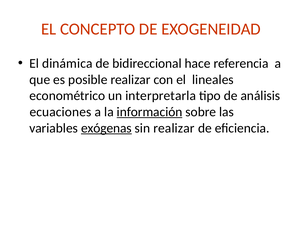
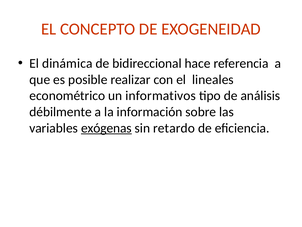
interpretarla: interpretarla -> informativos (161, 96)
ecuaciones: ecuaciones -> débilmente (61, 112)
información underline: present -> none (150, 112)
sin realizar: realizar -> retardo (174, 128)
